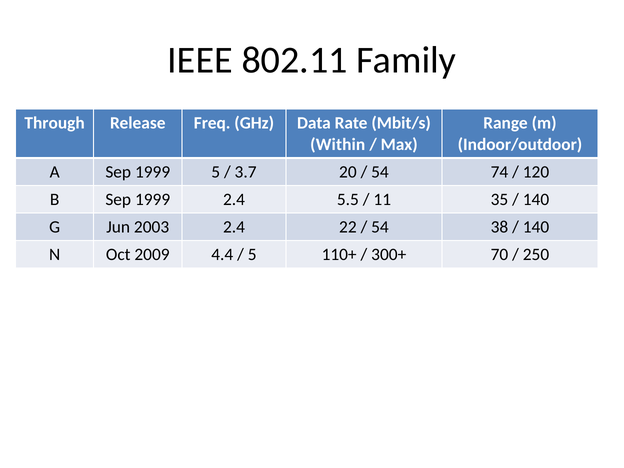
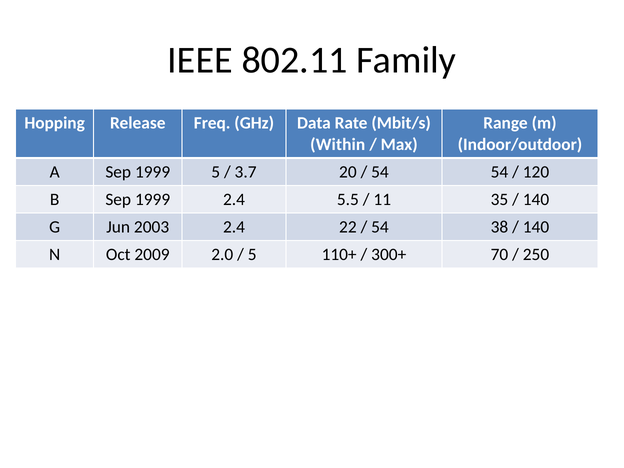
Through: Through -> Hopping (55, 123)
54 74: 74 -> 54 (499, 172)
4.4: 4.4 -> 2.0 (222, 254)
